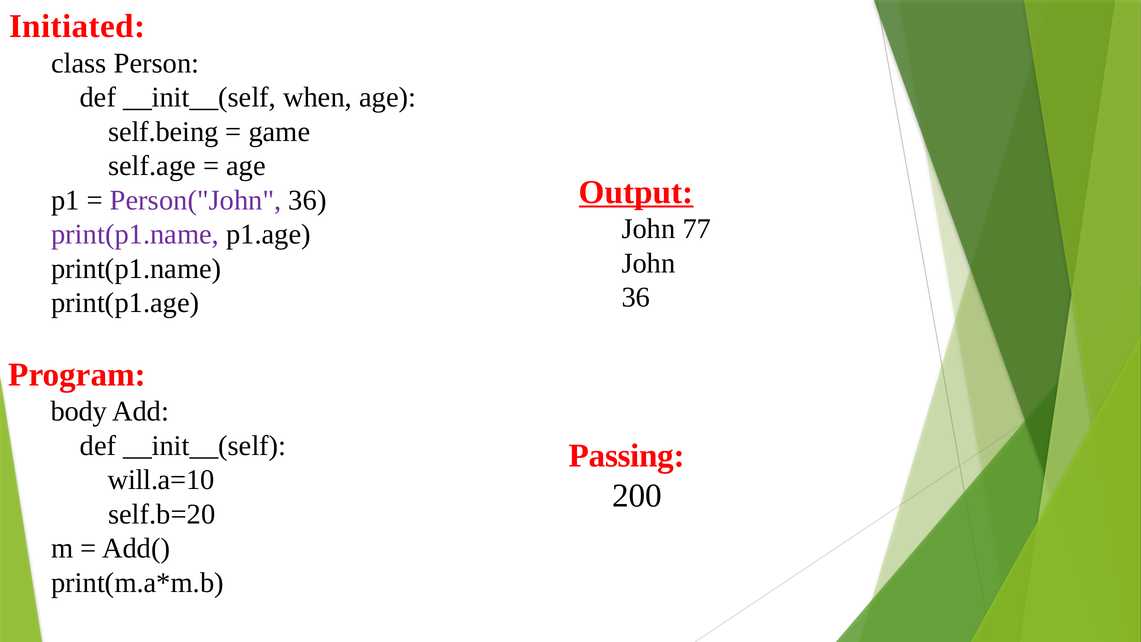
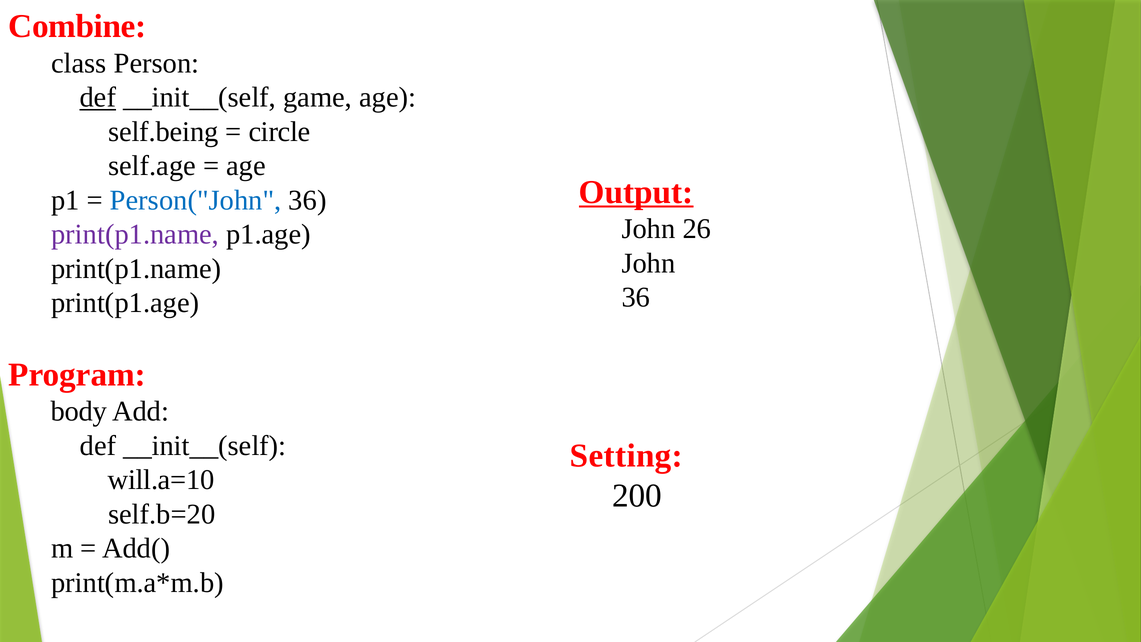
Initiated: Initiated -> Combine (77, 26)
def underline: none -> present (98, 97)
when: when -> game (318, 97)
game: game -> circle (280, 132)
Person("John colour: purple -> blue (196, 200)
77: 77 -> 26 (697, 229)
Passing: Passing -> Setting (626, 456)
